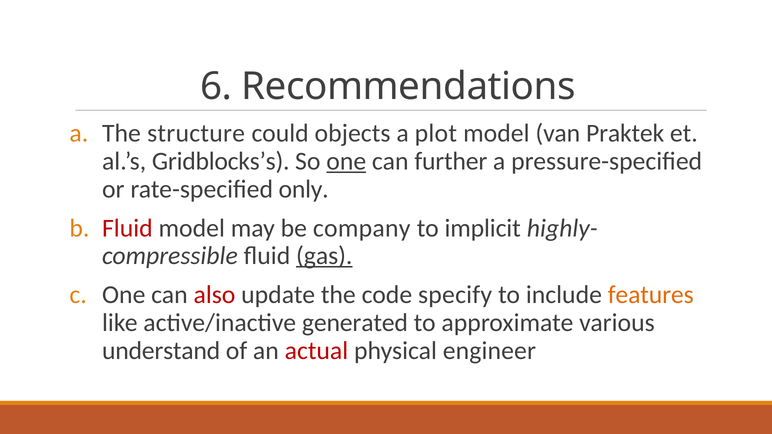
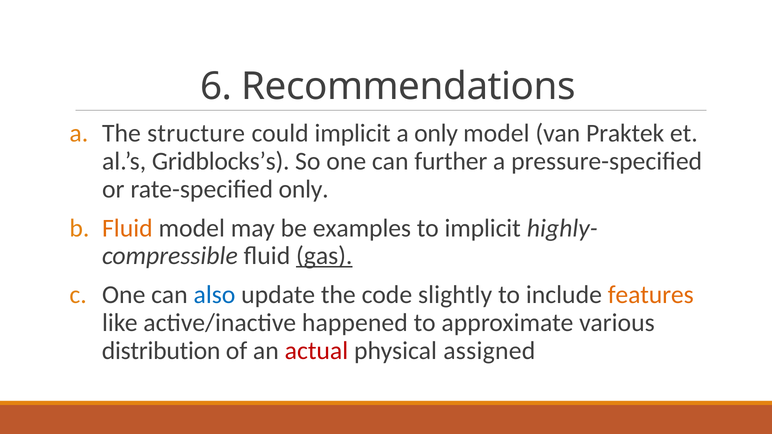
could objects: objects -> implicit (353, 134)
a plot: plot -> only (436, 134)
one underline: present -> none (346, 161)
Fluid colour: red -> orange (127, 228)
company: company -> examples (362, 228)
also colour: red -> blue (214, 295)
specify: specify -> slightly (455, 295)
generated: generated -> happened (355, 323)
understand: understand -> distribution (161, 351)
engineer: engineer -> assigned (489, 351)
